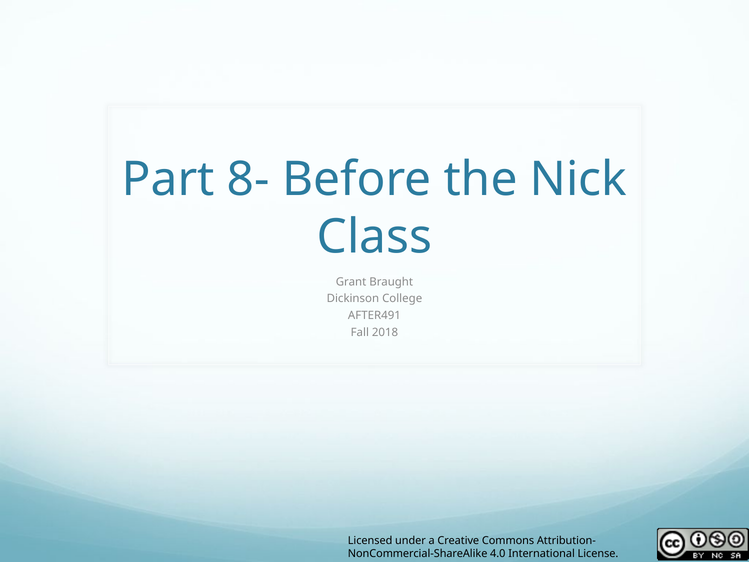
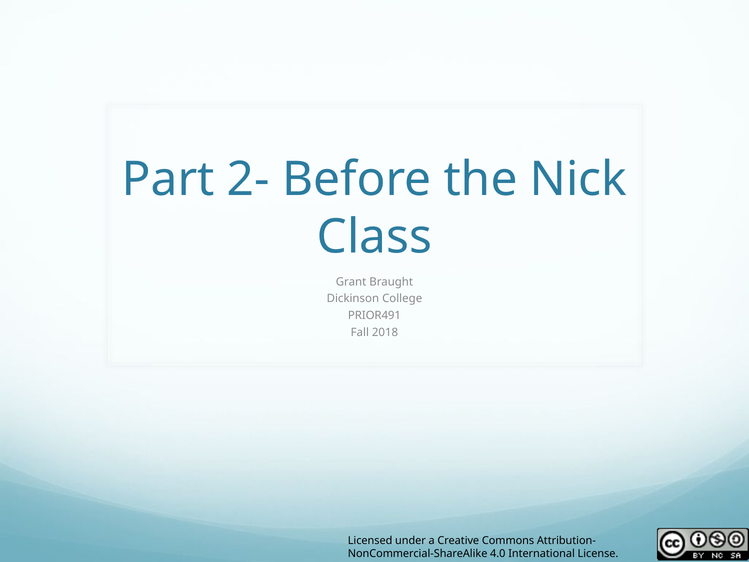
8-: 8- -> 2- (248, 180)
AFTER491: AFTER491 -> PRIOR491 (374, 315)
